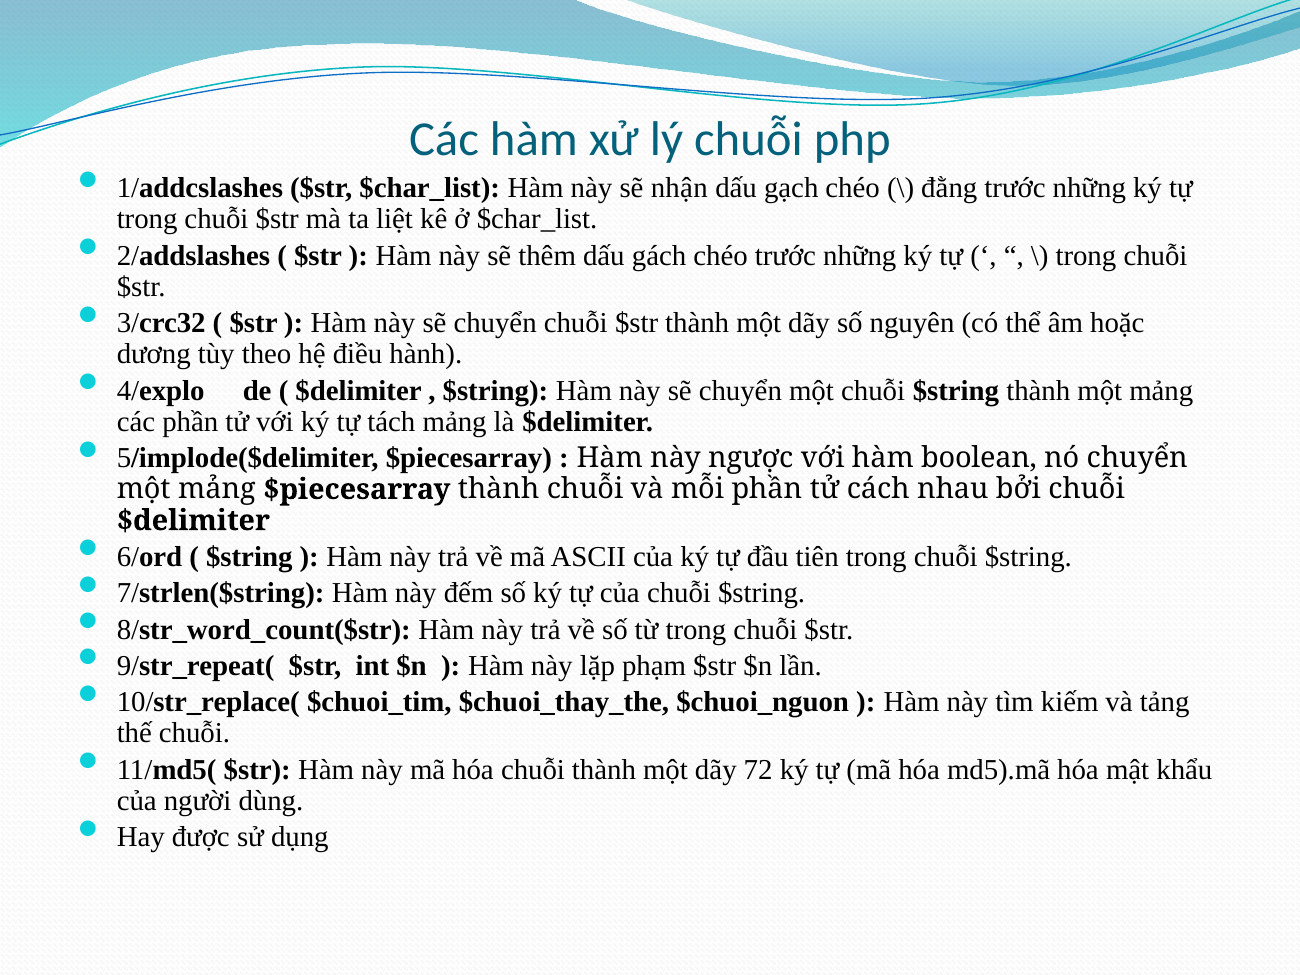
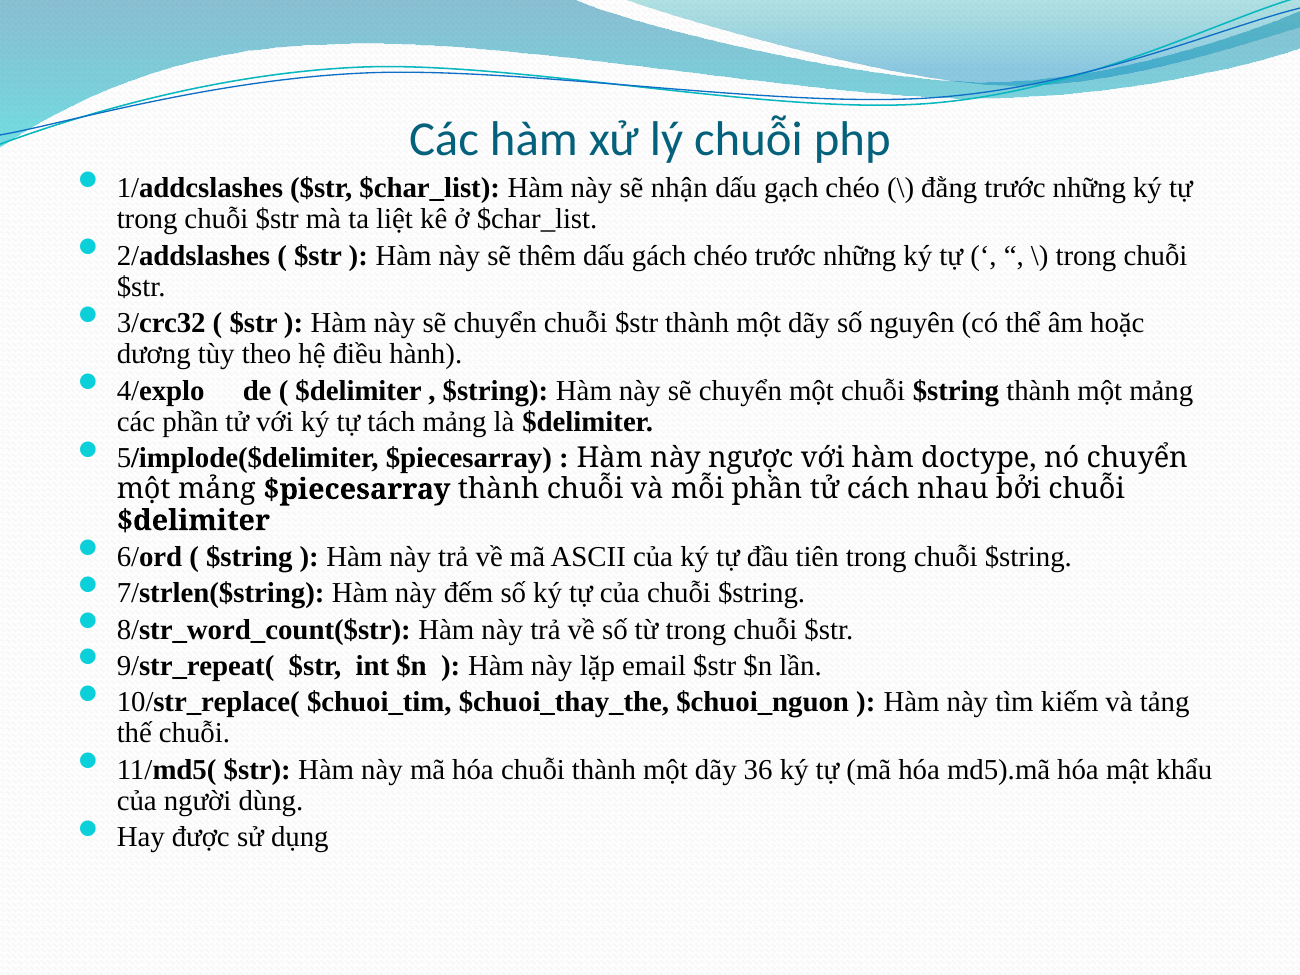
boolean: boolean -> doctype (979, 458)
phạm: phạm -> email (654, 666)
72: 72 -> 36 (758, 770)
